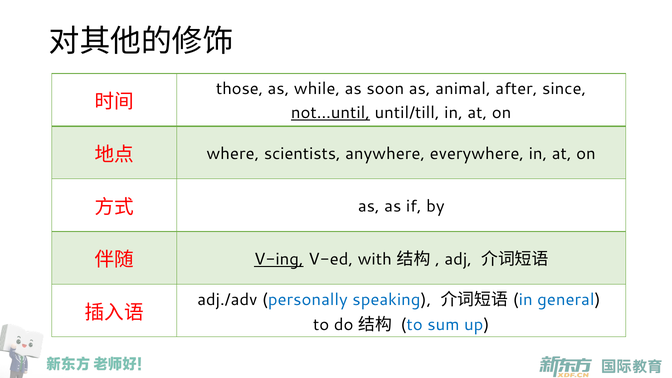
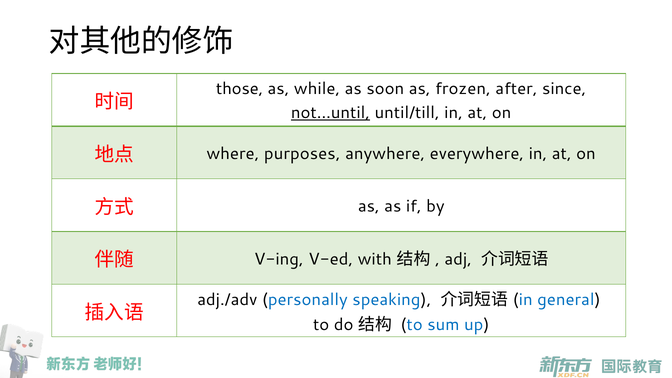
animal: animal -> frozen (463, 89)
scientists: scientists -> purposes (302, 153)
V-ing underline: present -> none (279, 259)
